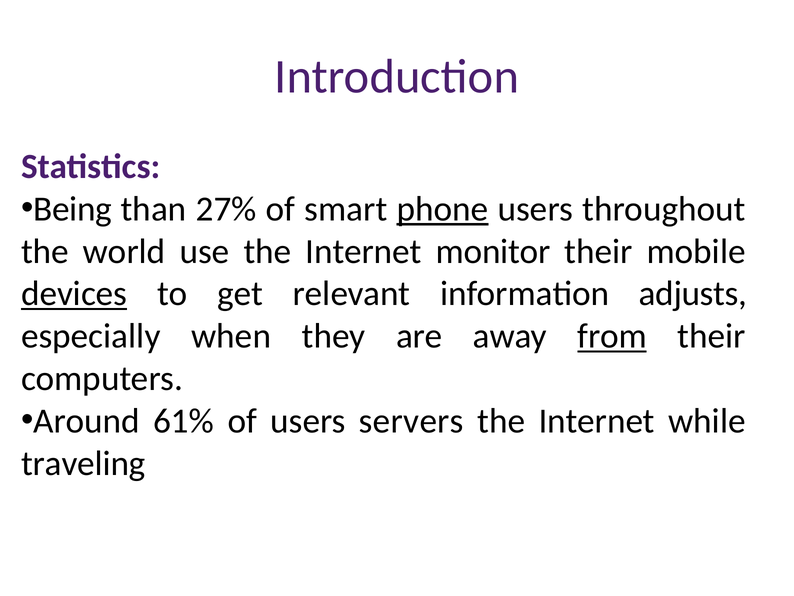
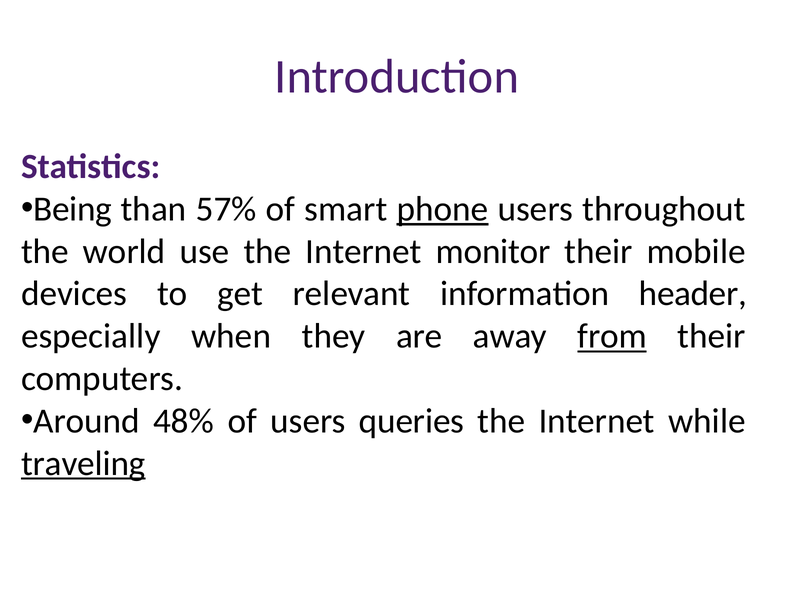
27%: 27% -> 57% (226, 209)
devices underline: present -> none (74, 294)
adjusts: adjusts -> header (693, 294)
61%: 61% -> 48% (184, 421)
servers: servers -> queries (412, 421)
traveling underline: none -> present (83, 463)
